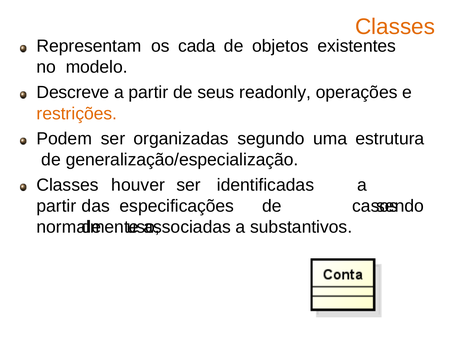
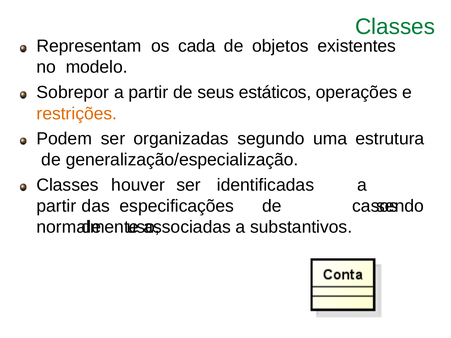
Classes colour: orange -> green (395, 27)
Descreve: Descreve -> Sobrepor (73, 93)
readonly: readonly -> estáticos (275, 93)
